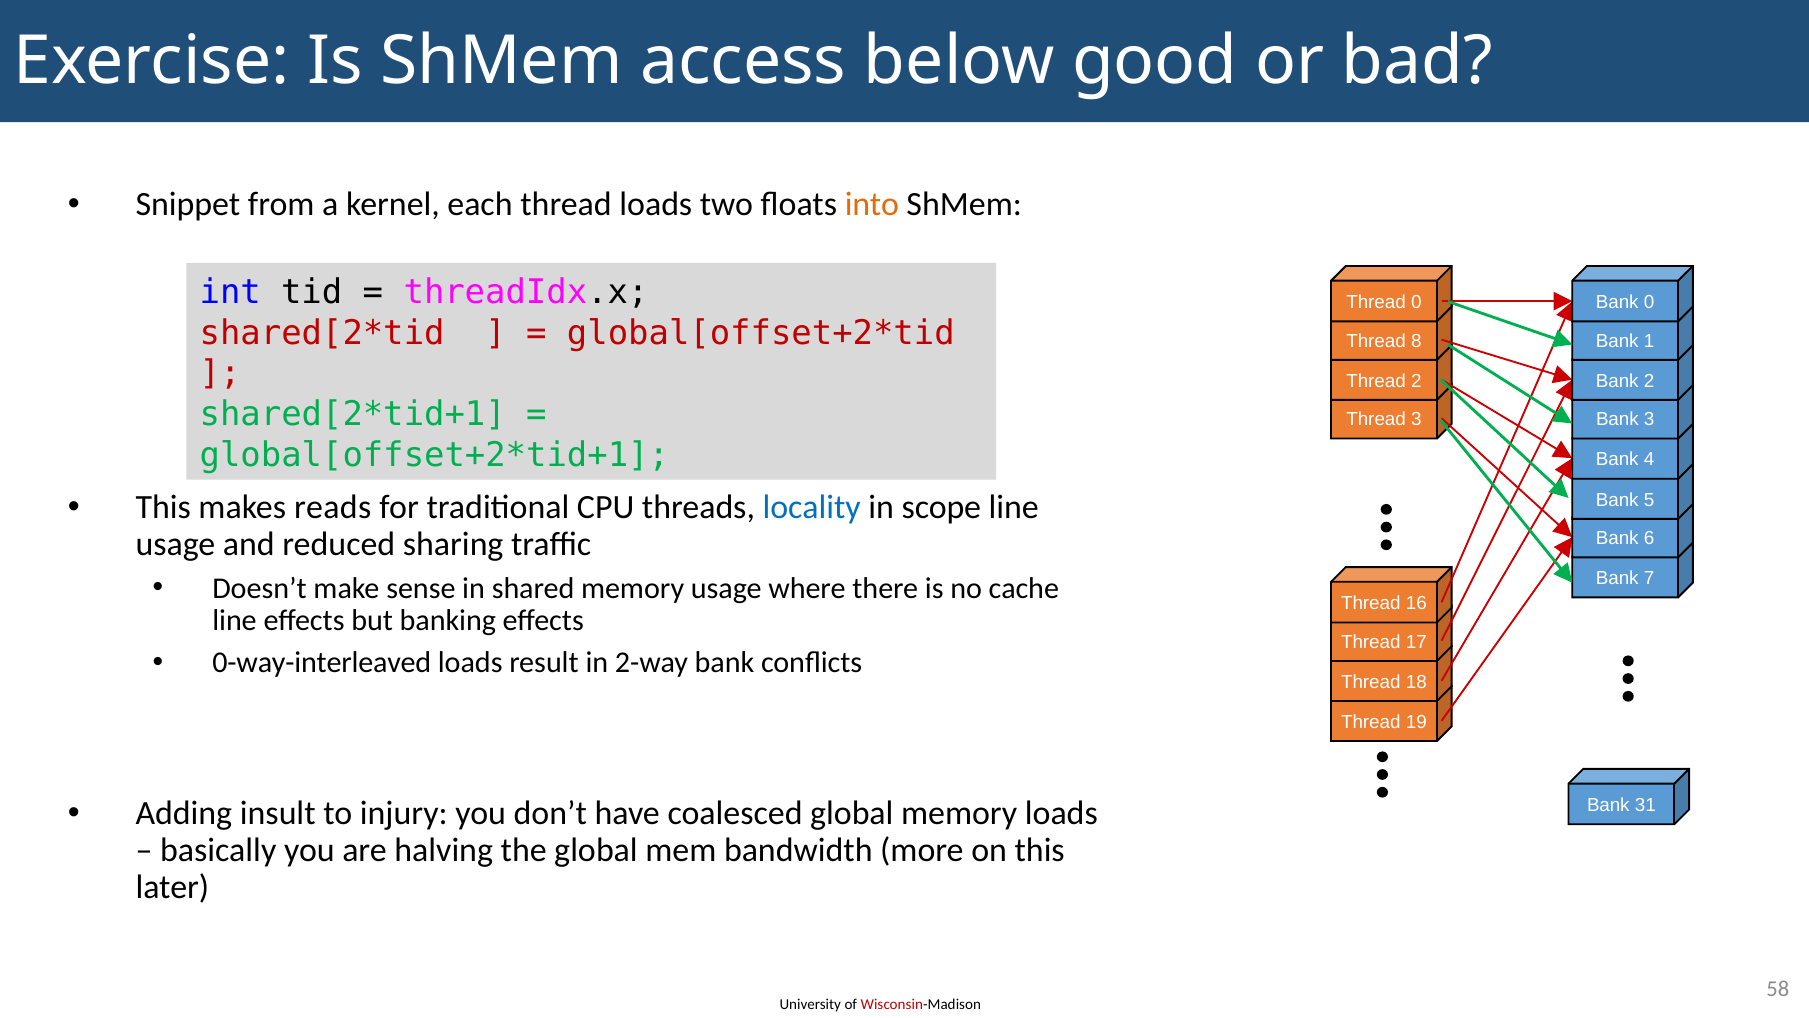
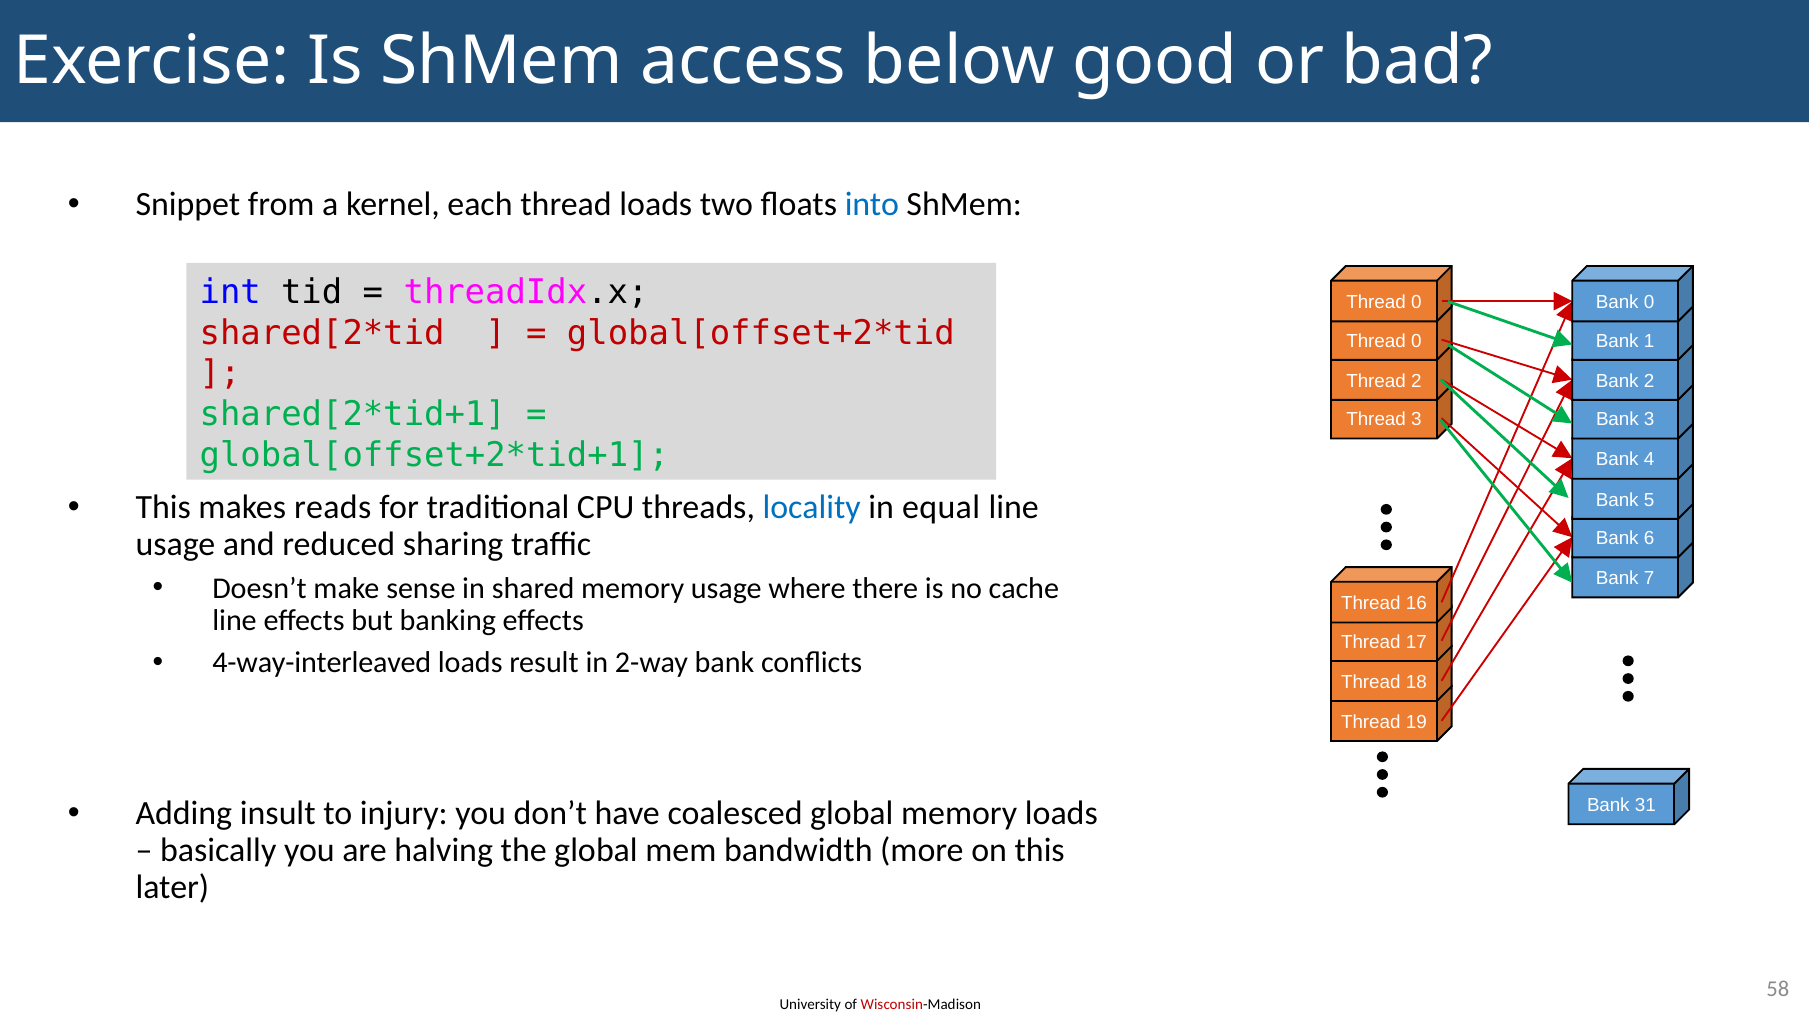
into colour: orange -> blue (872, 204)
8: 8 -> 0 (1416, 341)
scope: scope -> equal (941, 507)
0-way-interleaved: 0-way-interleaved -> 4-way-interleaved (322, 662)
